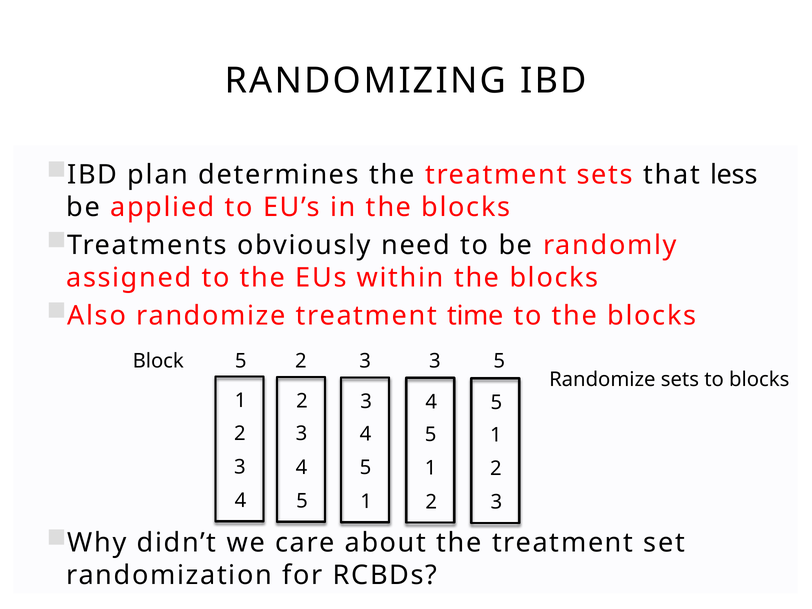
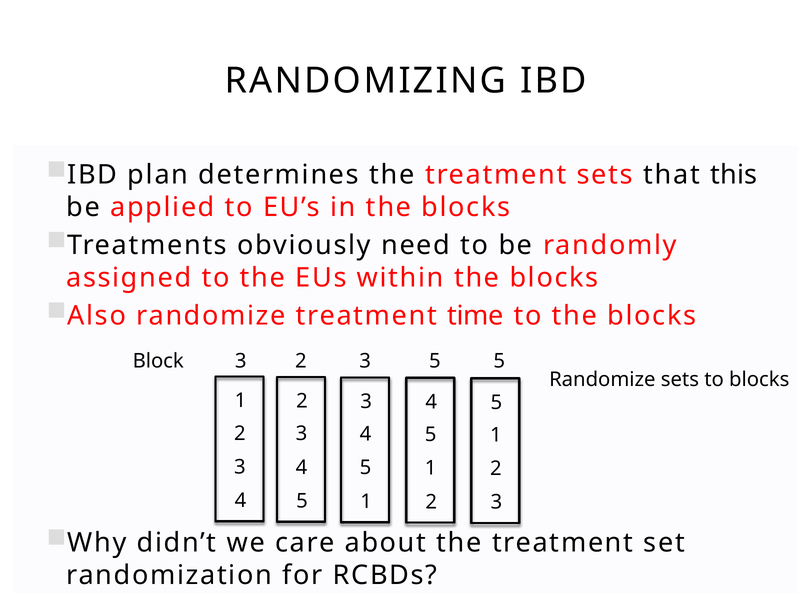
less: less -> this (734, 175)
Block 5: 5 -> 3 (241, 361)
3 3: 3 -> 5 (435, 361)
